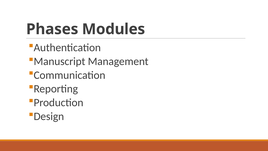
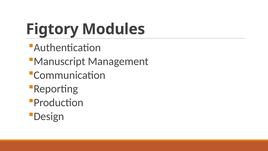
Phases: Phases -> Figtory (52, 29)
